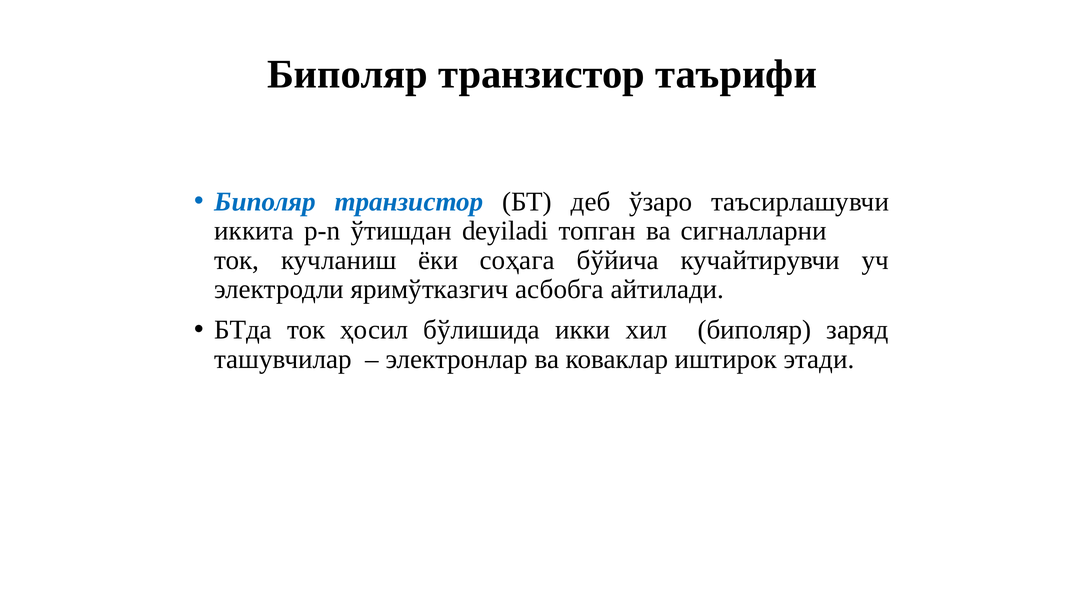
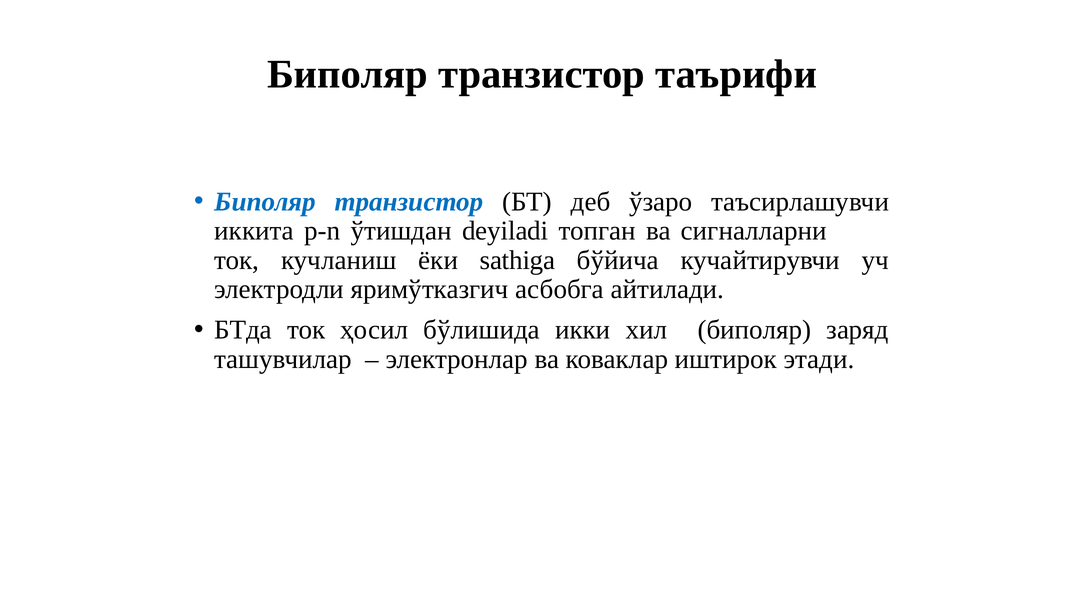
соҳага: соҳага -> sathiga (518, 260)
